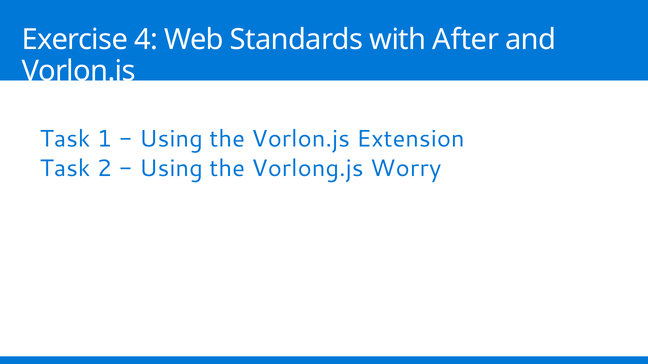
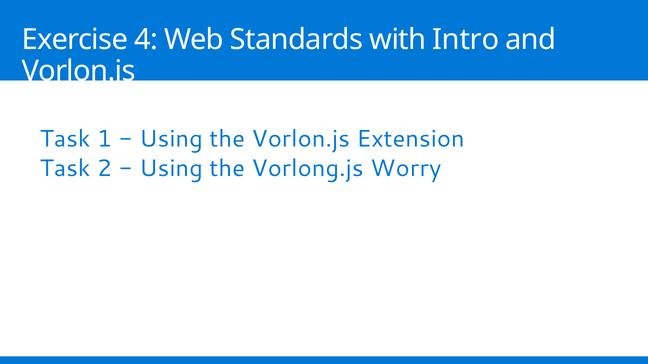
After: After -> Intro (466, 40)
